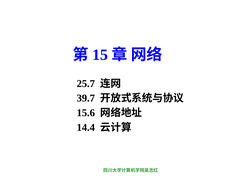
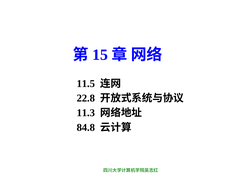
25.7: 25.7 -> 11.5 (86, 84)
39.7: 39.7 -> 22.8 (86, 98)
15.6: 15.6 -> 11.3 (86, 113)
14.4: 14.4 -> 84.8 (86, 128)
